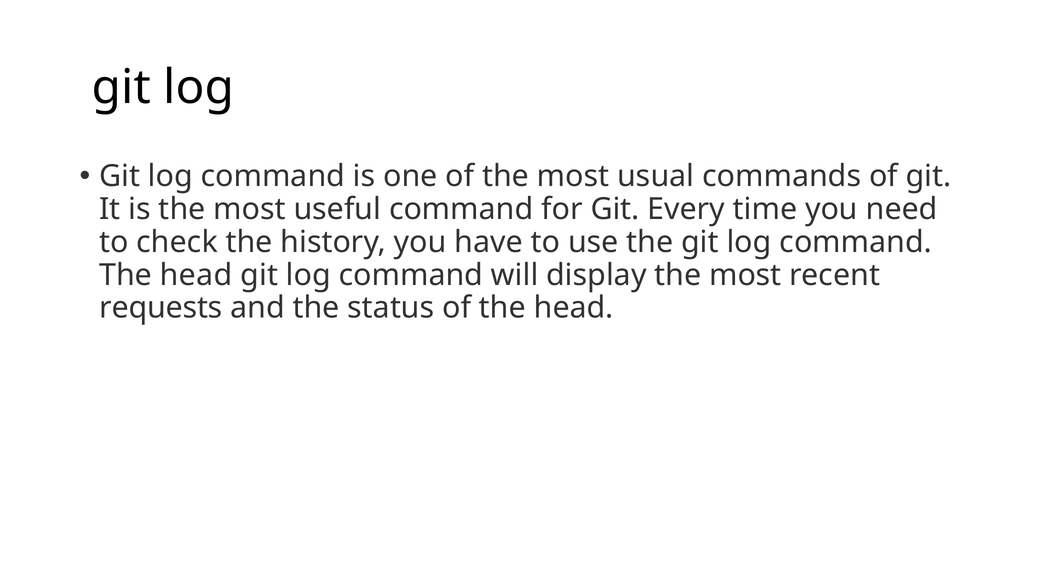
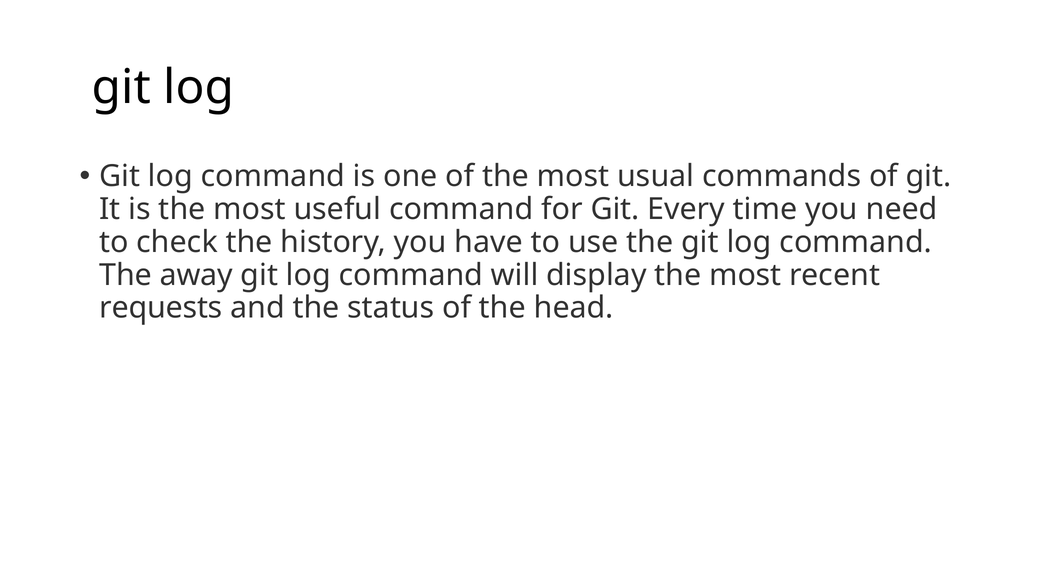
head: head -> away (196, 275)
